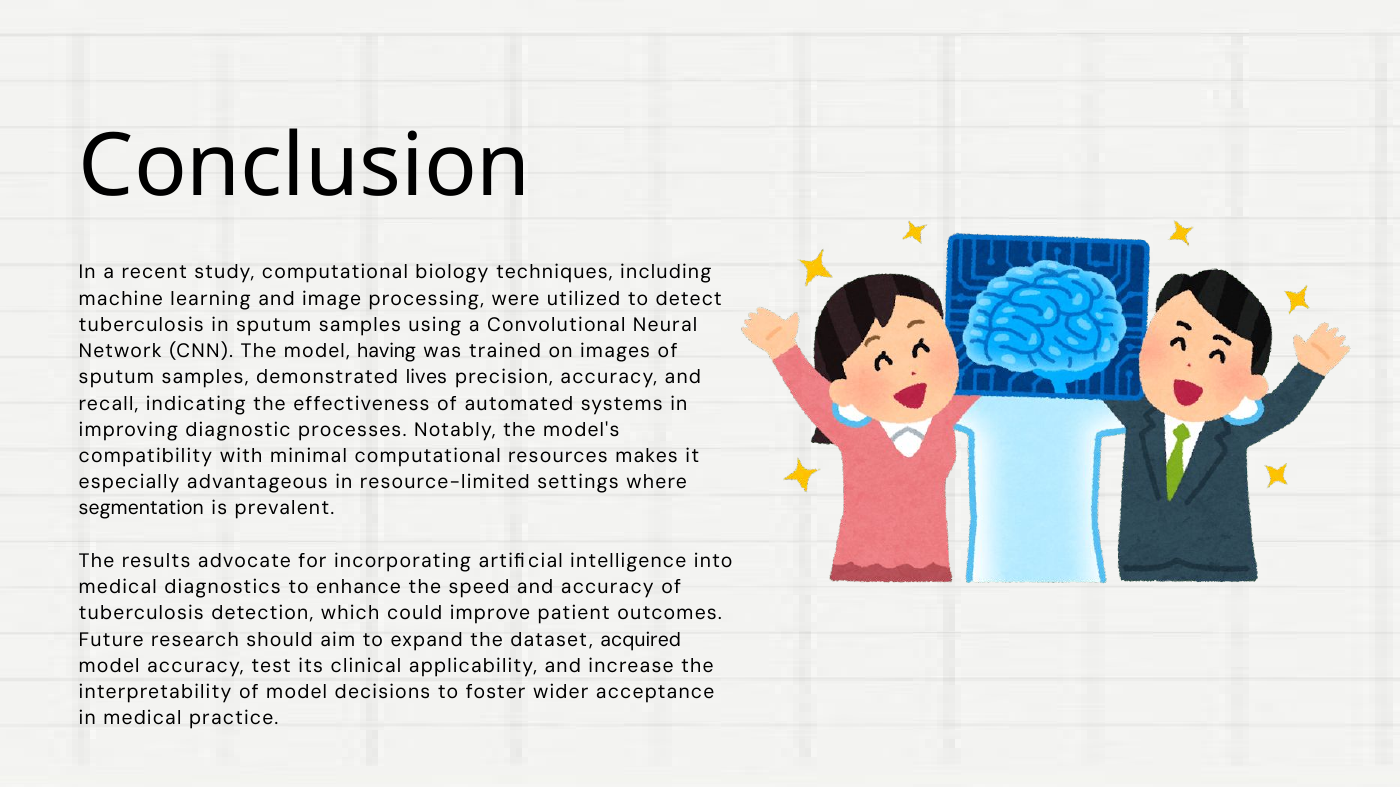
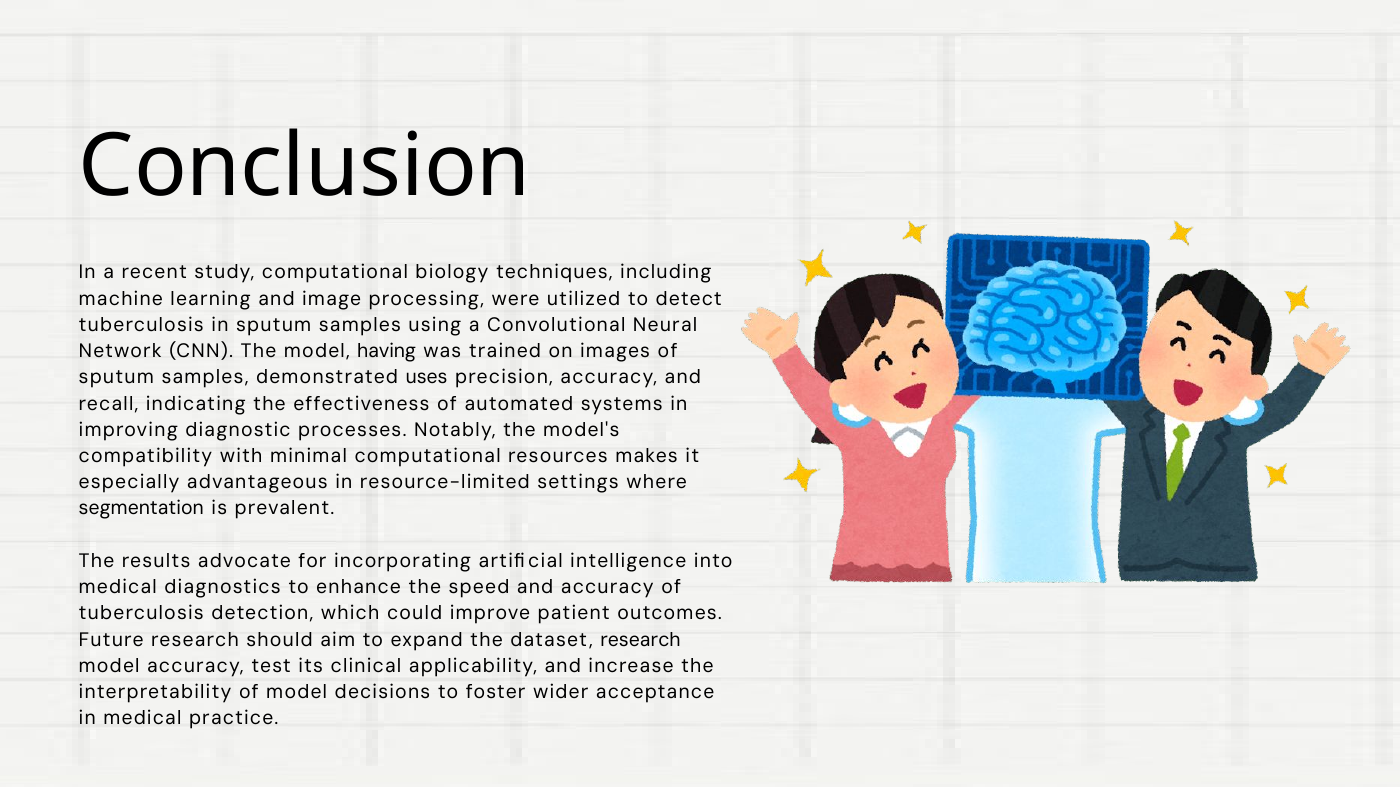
lives: lives -> uses (427, 378)
dataset acquired: acquired -> research (641, 640)
